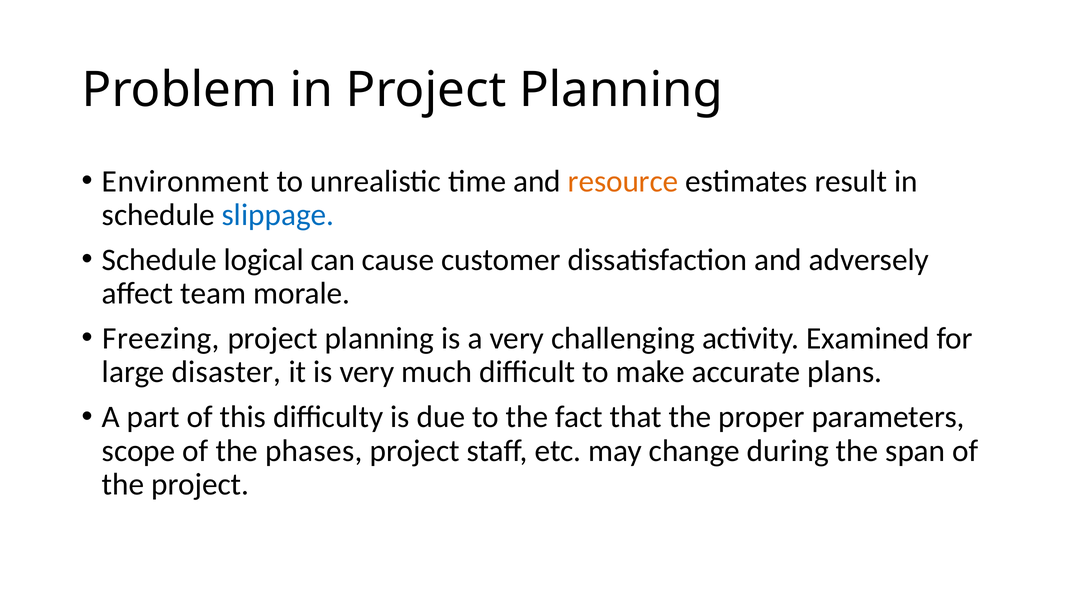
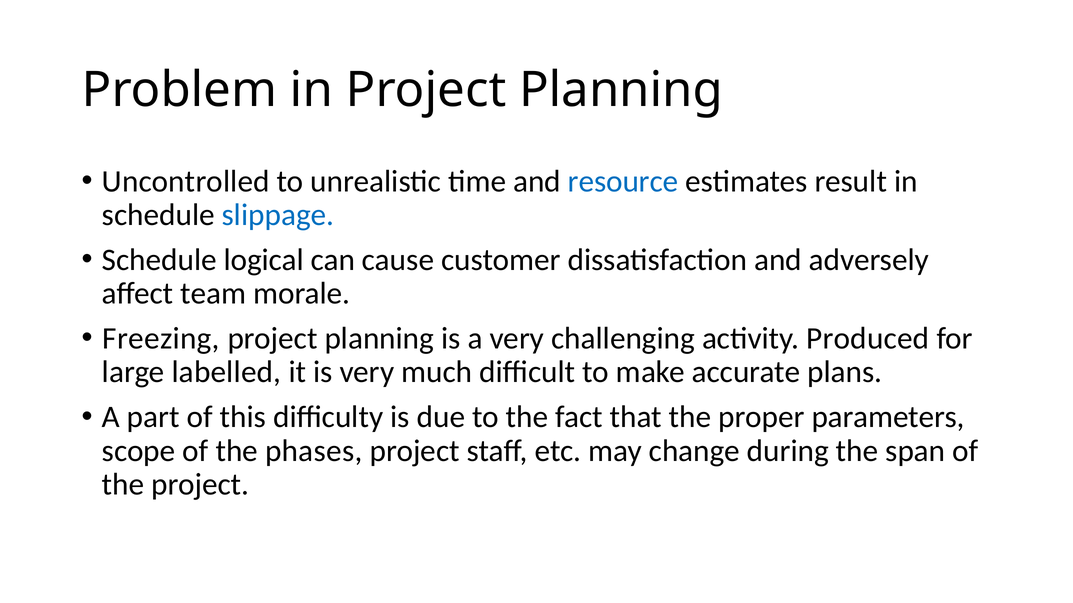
Environment: Environment -> Uncontrolled (186, 181)
resource colour: orange -> blue (623, 181)
Examined: Examined -> Produced (868, 339)
disaster: disaster -> labelled (226, 372)
